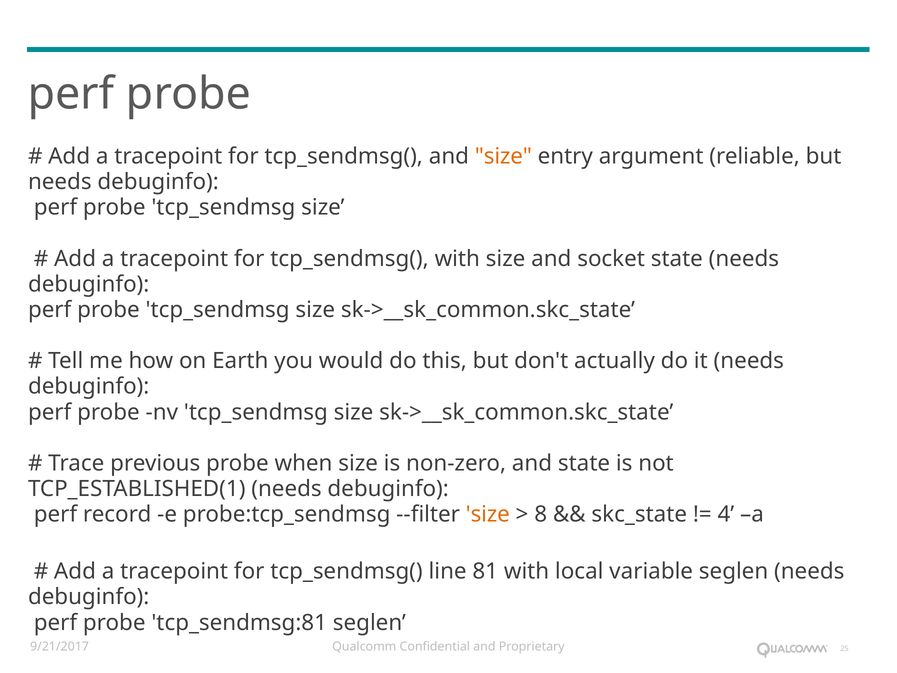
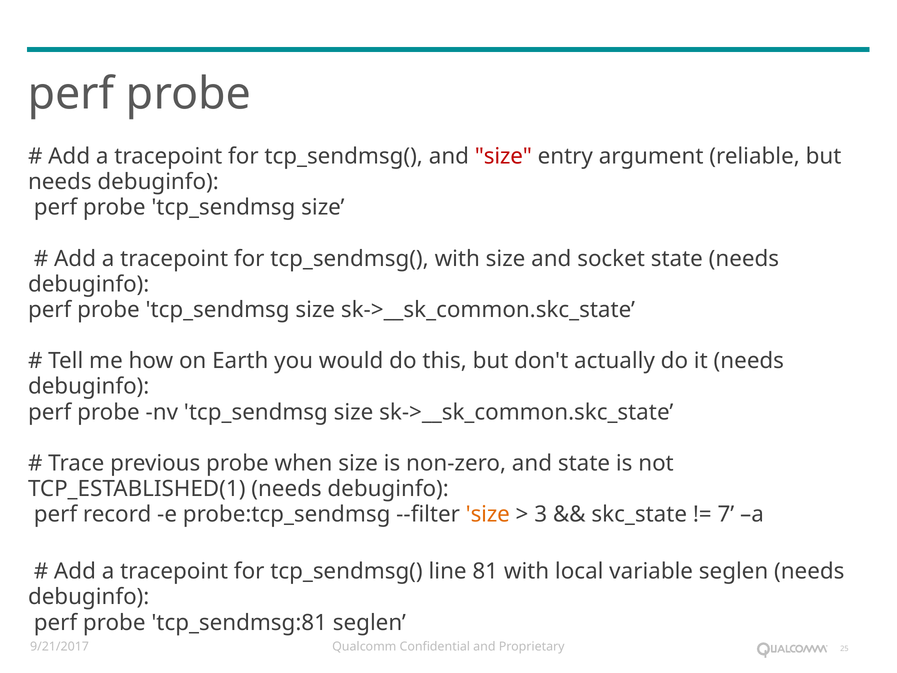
size colour: orange -> red (503, 156)
8: 8 -> 3 (541, 514)
4: 4 -> 7 (726, 514)
